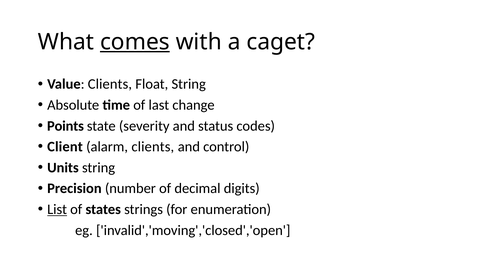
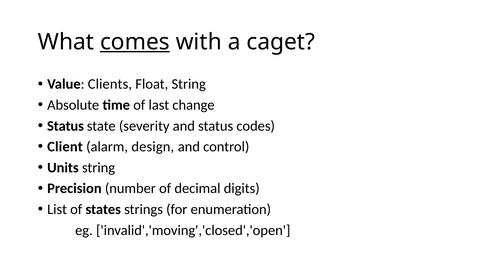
Points: Points -> Status (65, 126)
alarm clients: clients -> design (153, 147)
List underline: present -> none (57, 209)
